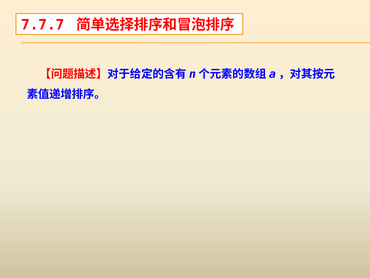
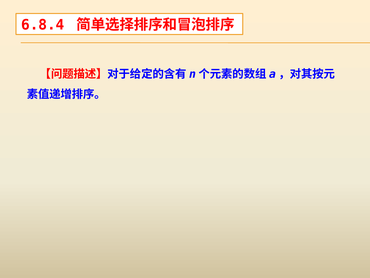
7.7.7: 7.7.7 -> 6.8.4 (43, 25)
